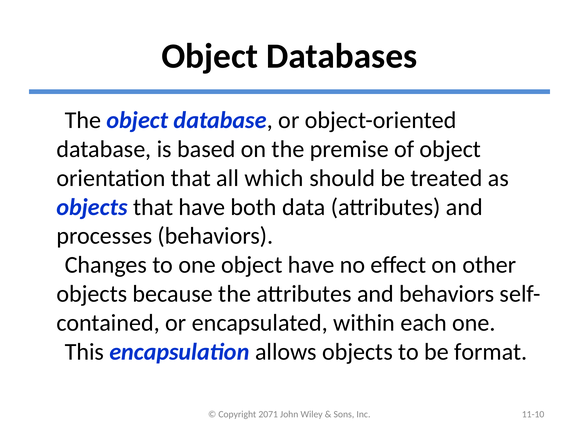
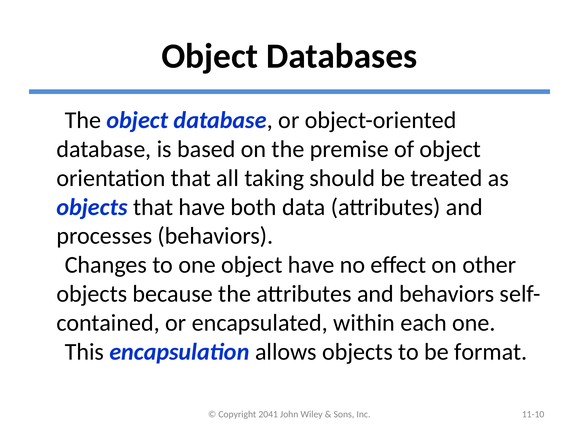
which: which -> taking (274, 178)
2071: 2071 -> 2041 (268, 415)
